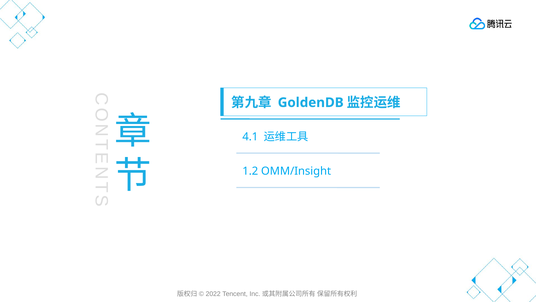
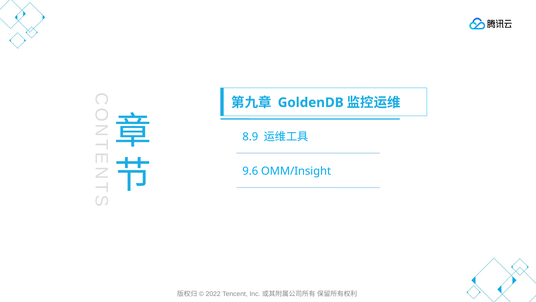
4.1: 4.1 -> 8.9 (250, 136)
1.2: 1.2 -> 9.6 (250, 171)
